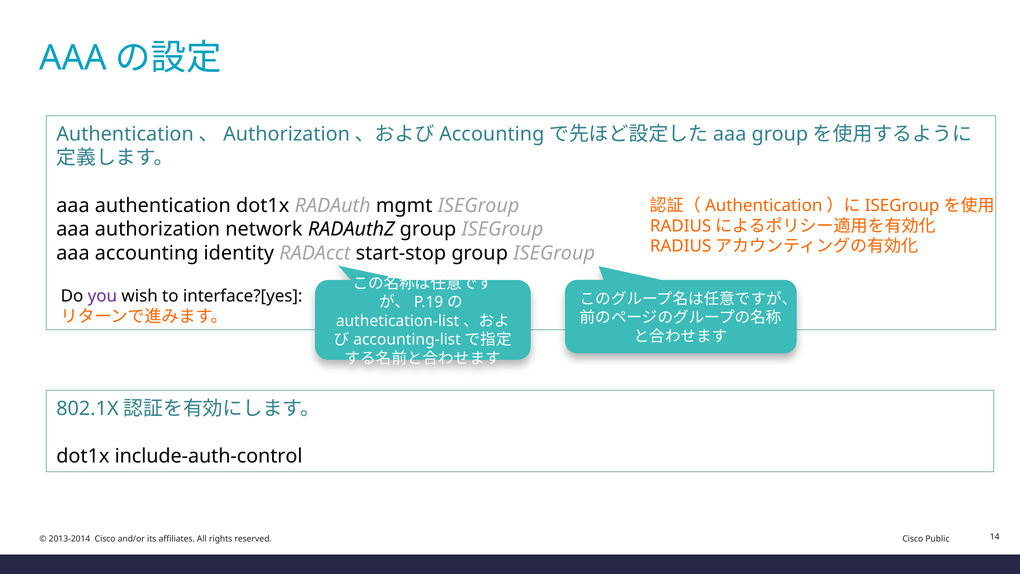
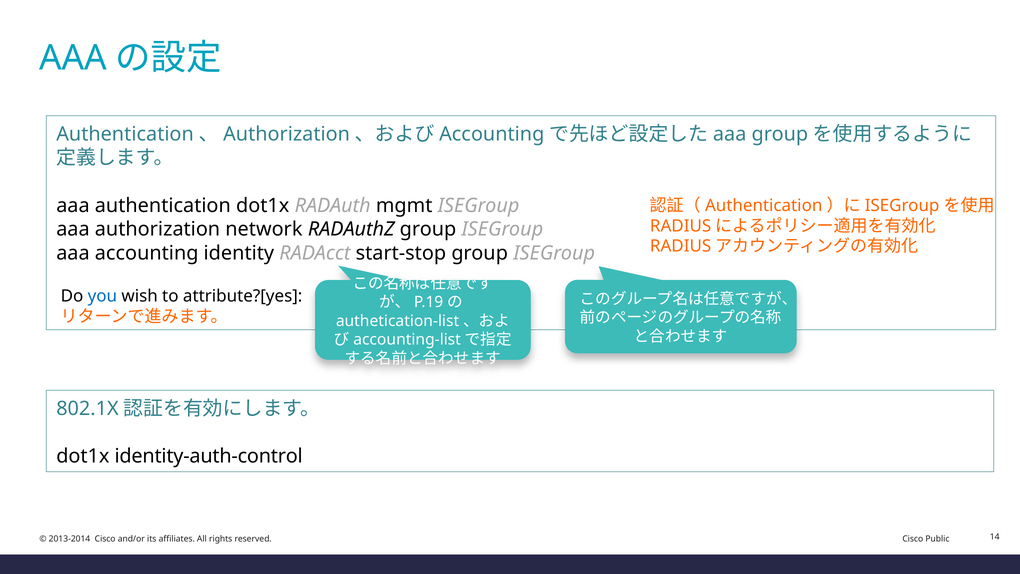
you colour: purple -> blue (102, 296)
interface?[yes: interface?[yes -> attribute?[yes (243, 296)
include-auth-control: include-auth-control -> identity-auth-control (209, 456)
